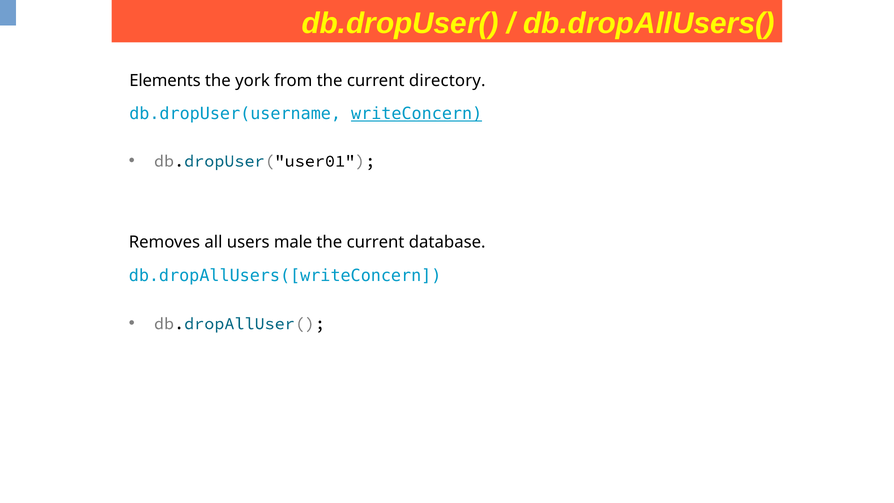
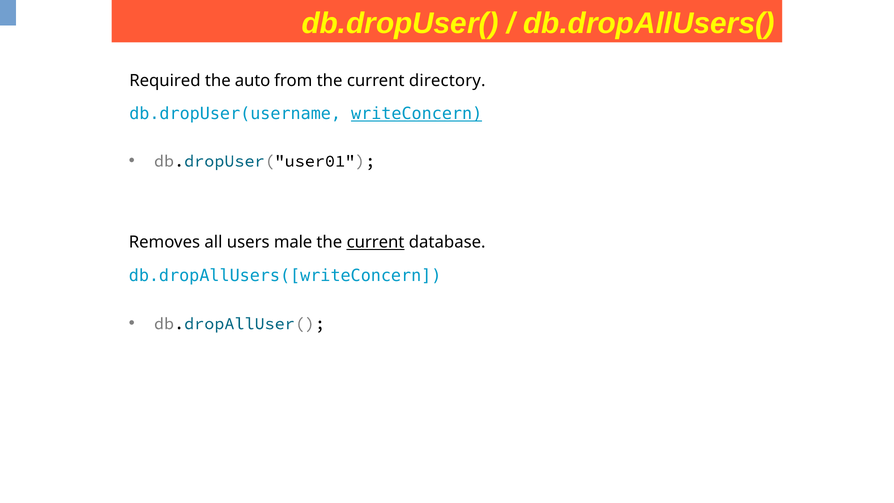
Elements: Elements -> Required (165, 81)
york: york -> auto (253, 81)
current underline: none -> present (376, 242)
